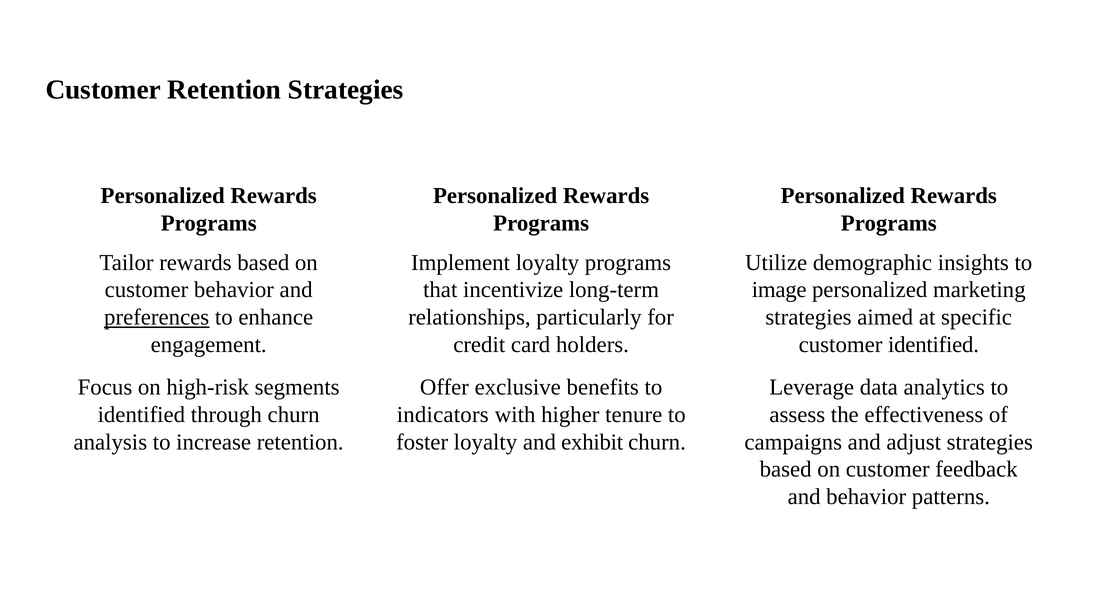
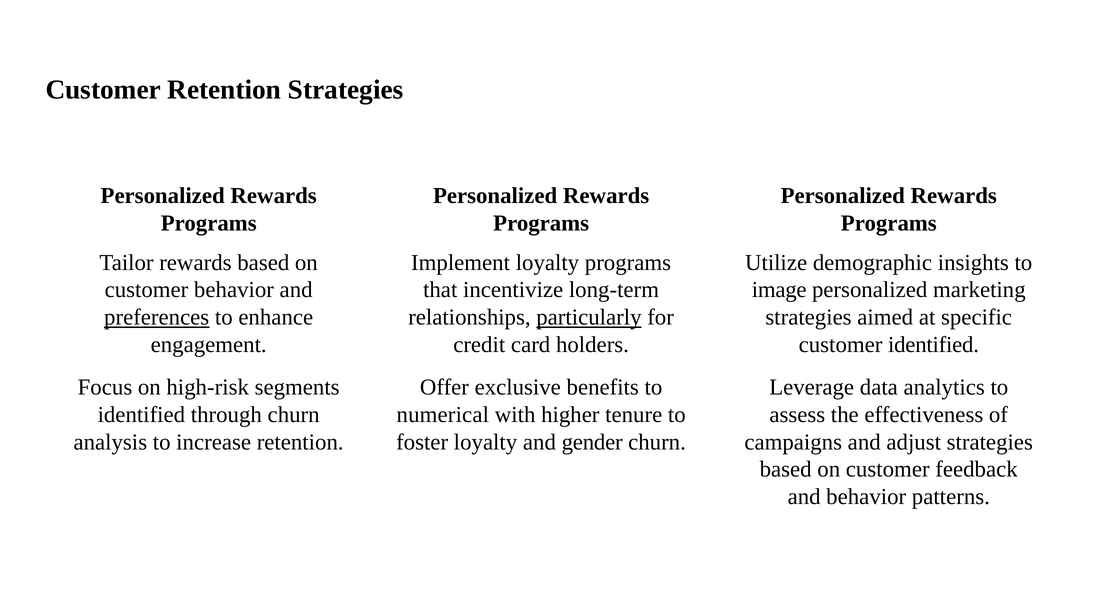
particularly underline: none -> present (589, 317)
indicators: indicators -> numerical (443, 415)
exhibit: exhibit -> gender (592, 442)
